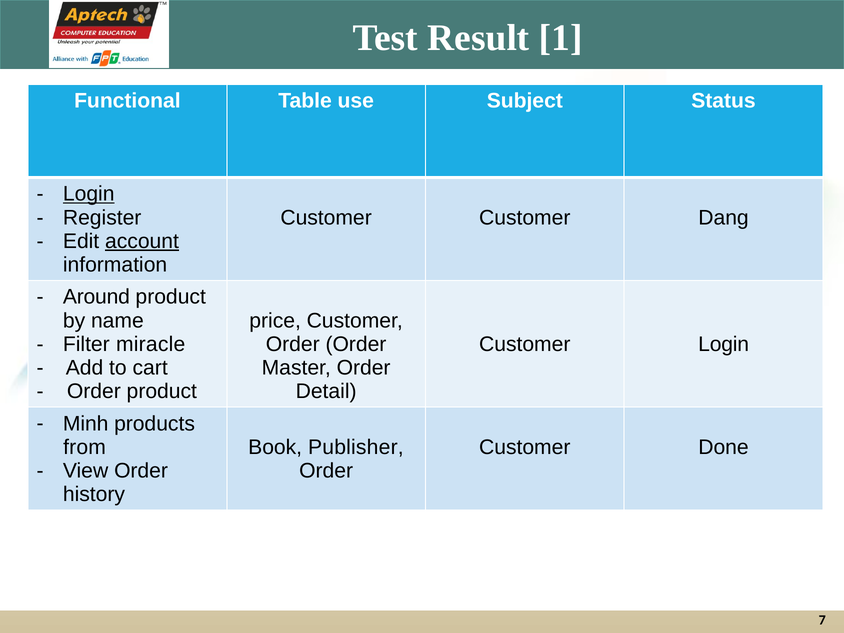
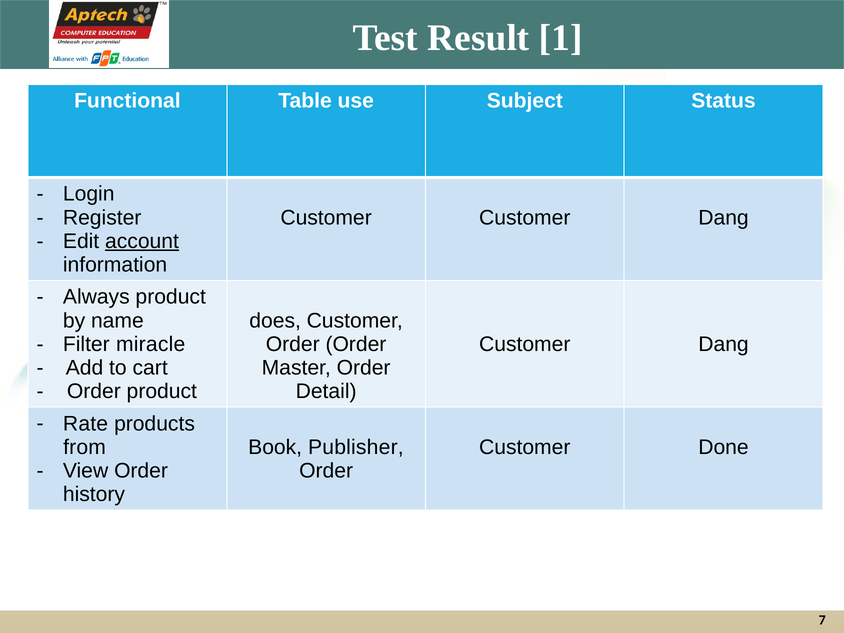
Login underline: present -> none (89, 194)
Around: Around -> Always (96, 297)
price: price -> does (275, 321)
Login: Login -> Dang (724, 344)
Minh: Minh -> Rate (86, 424)
